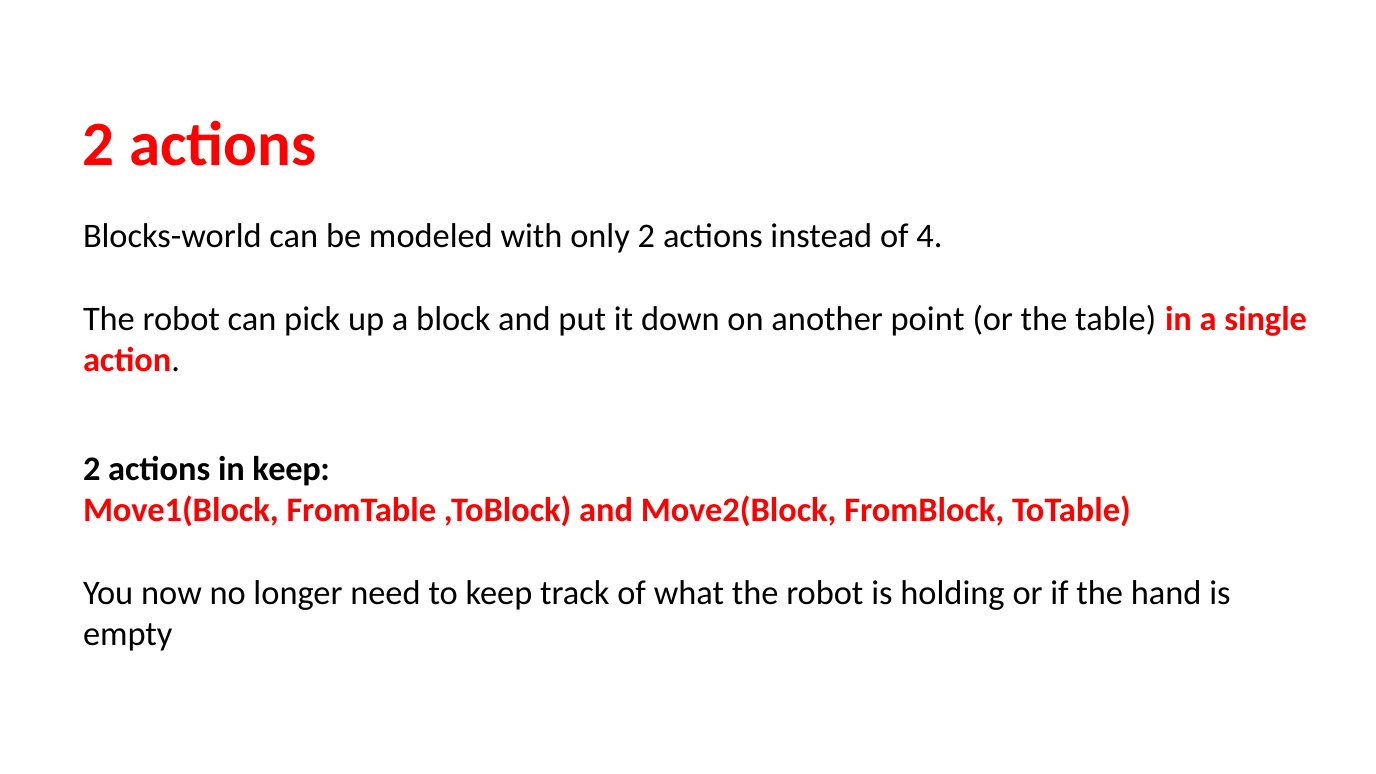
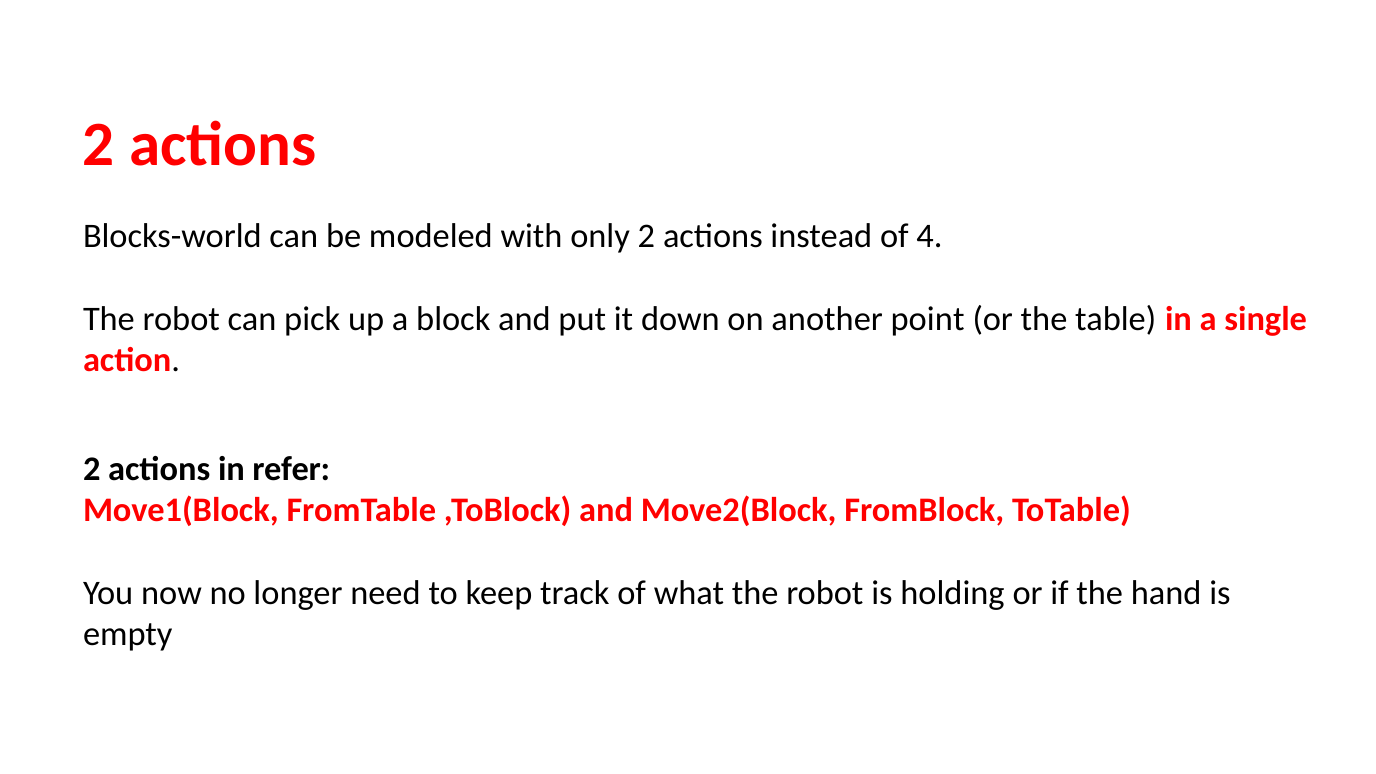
in keep: keep -> refer (291, 469)
